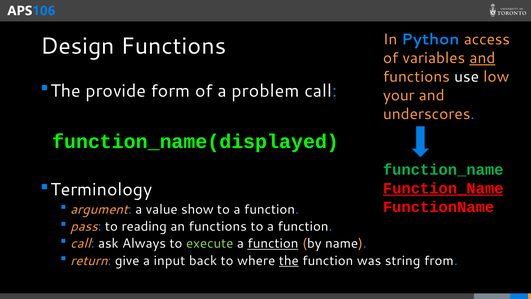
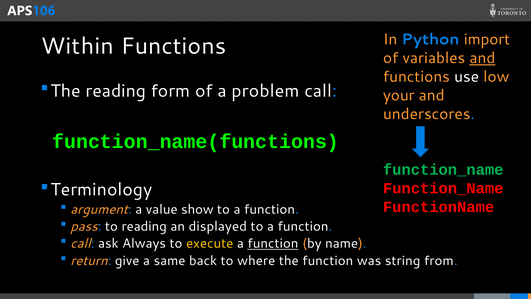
access: access -> import (487, 39)
Design: Design -> Within (77, 46)
The provide: provide -> reading (116, 91)
function_name(displayed: function_name(displayed -> function_name(functions (196, 142)
Function_Name underline: present -> none (443, 188)
an functions: functions -> displayed (218, 226)
execute colour: light green -> yellow (210, 243)
input: input -> same (170, 260)
the underline: present -> none (289, 260)
